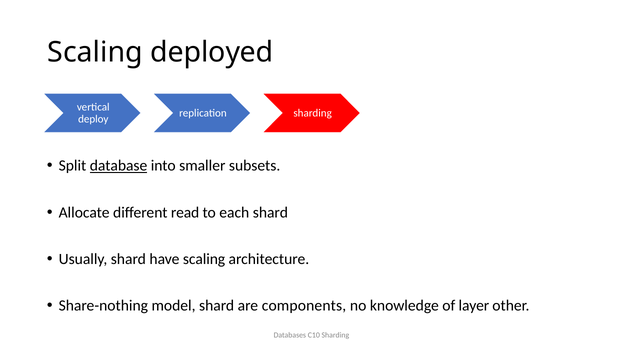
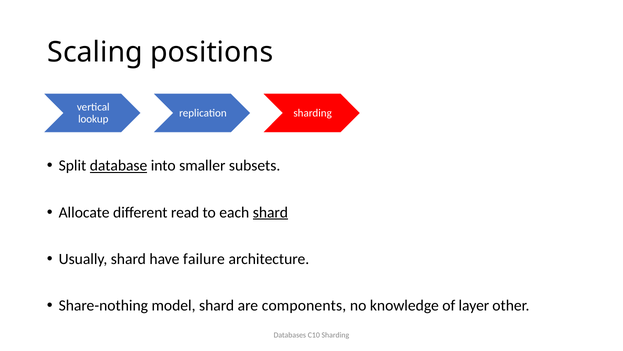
deployed: deployed -> positions (212, 52)
deploy: deploy -> lookup (93, 119)
shard underline: none -> present (270, 212)
have scaling: scaling -> failure (204, 259)
